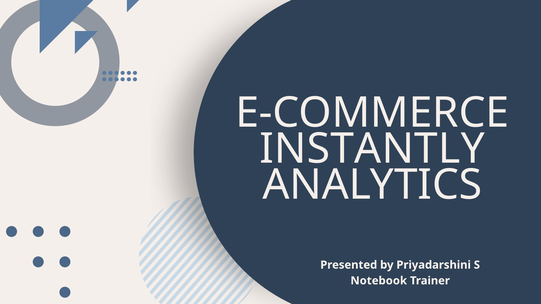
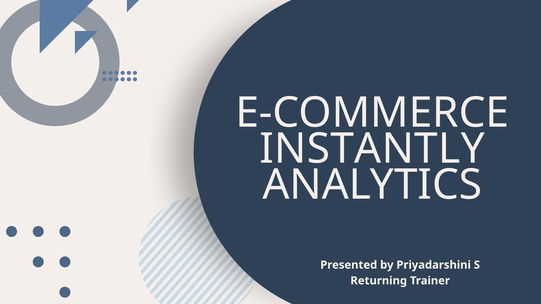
Notebook: Notebook -> Returning (379, 281)
